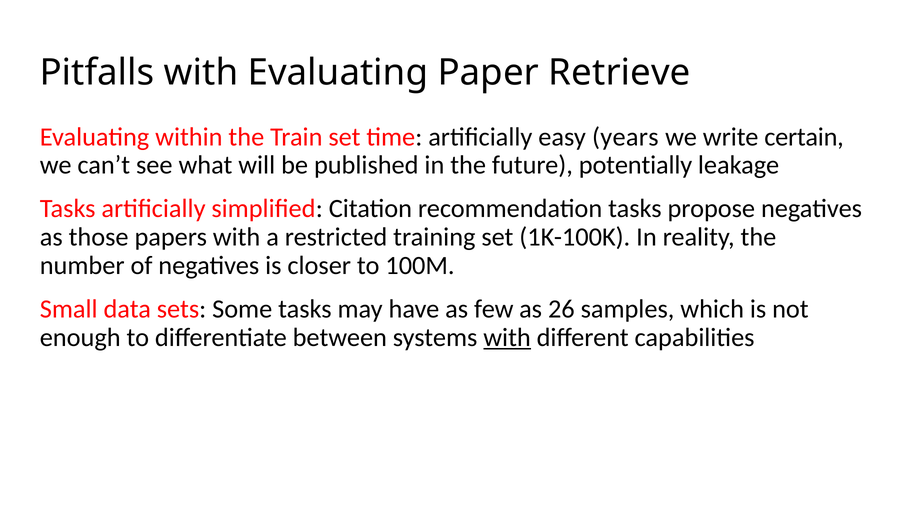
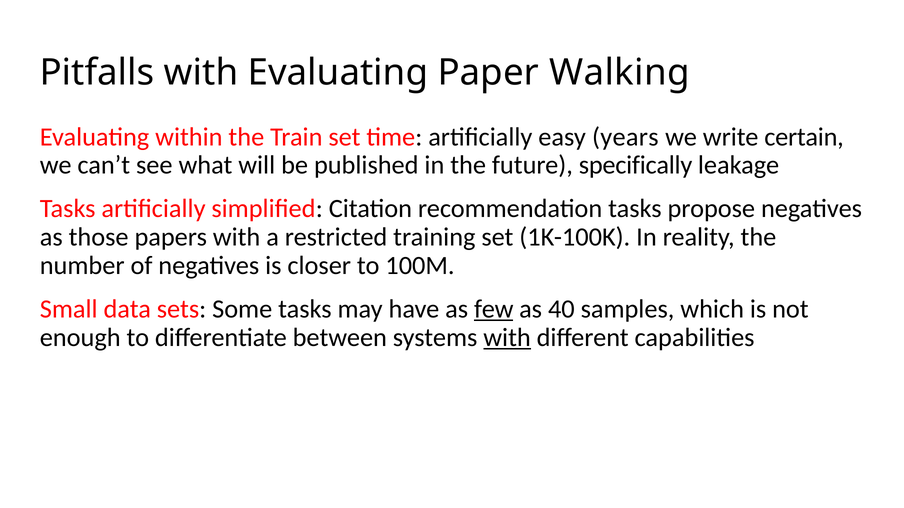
Retrieve: Retrieve -> Walking (619, 73)
potentially: potentially -> specifically (636, 165)
few underline: none -> present (494, 309)
26: 26 -> 40 (561, 309)
